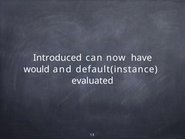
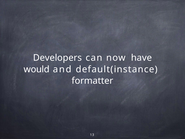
Introduced: Introduced -> Developers (57, 58)
evaluated: evaluated -> formatter (92, 81)
